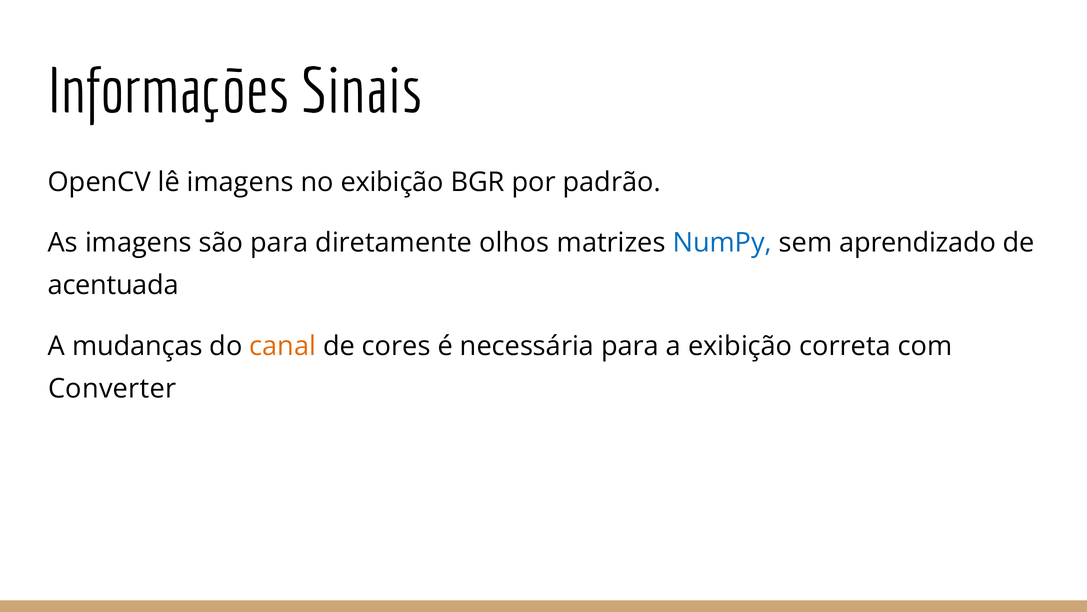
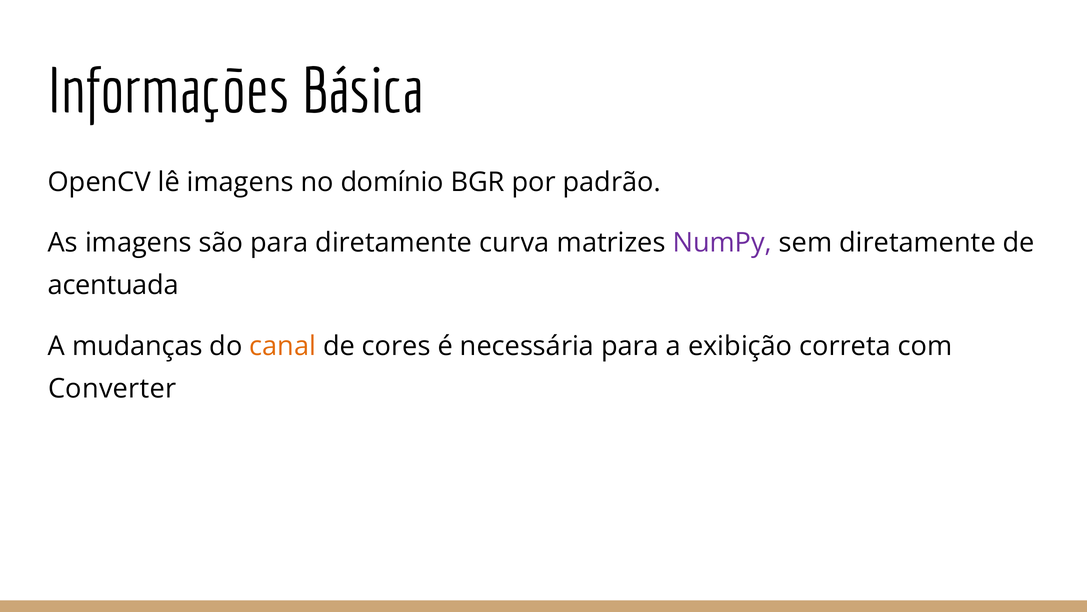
Sinais: Sinais -> Básica (363, 92)
no exibição: exibição -> domínio (392, 182)
olhos: olhos -> curva (514, 243)
NumPy colour: blue -> purple (722, 243)
sem aprendizado: aprendizado -> diretamente (918, 243)
